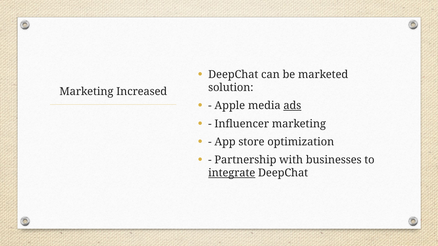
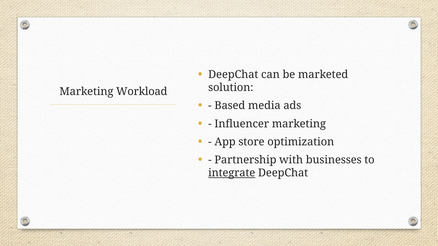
Increased: Increased -> Workload (142, 92)
Apple: Apple -> Based (230, 106)
ads underline: present -> none (292, 106)
